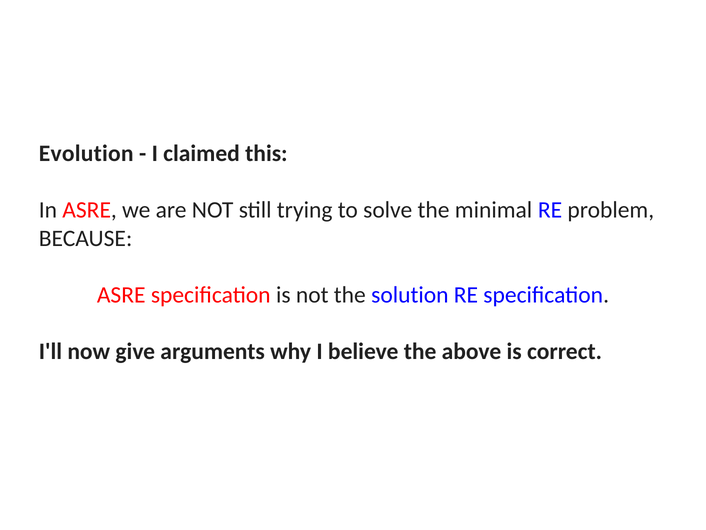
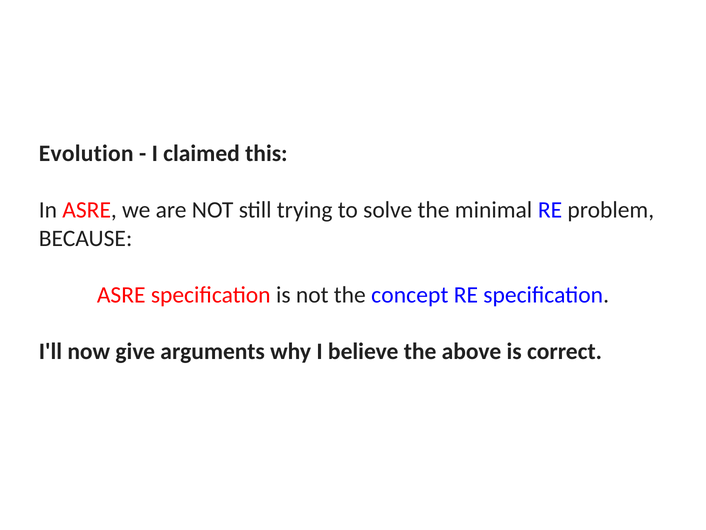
solution: solution -> concept (410, 295)
